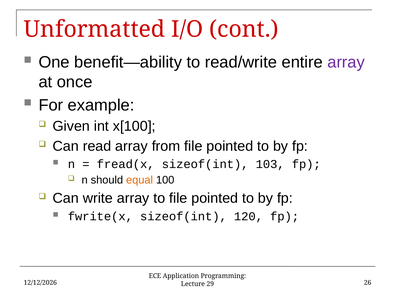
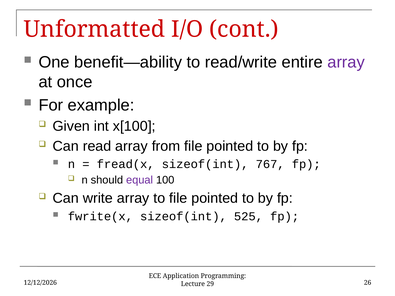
103: 103 -> 767 (270, 164)
equal colour: orange -> purple (140, 180)
120: 120 -> 525 (248, 217)
